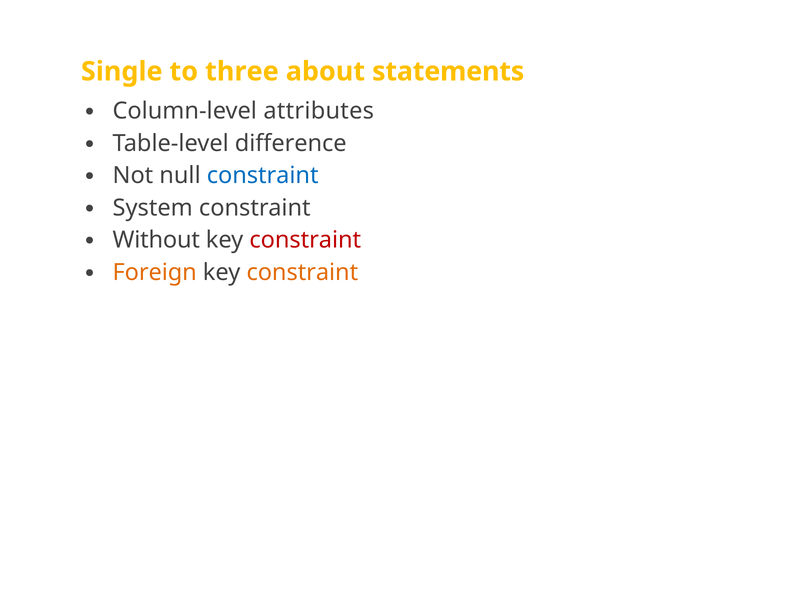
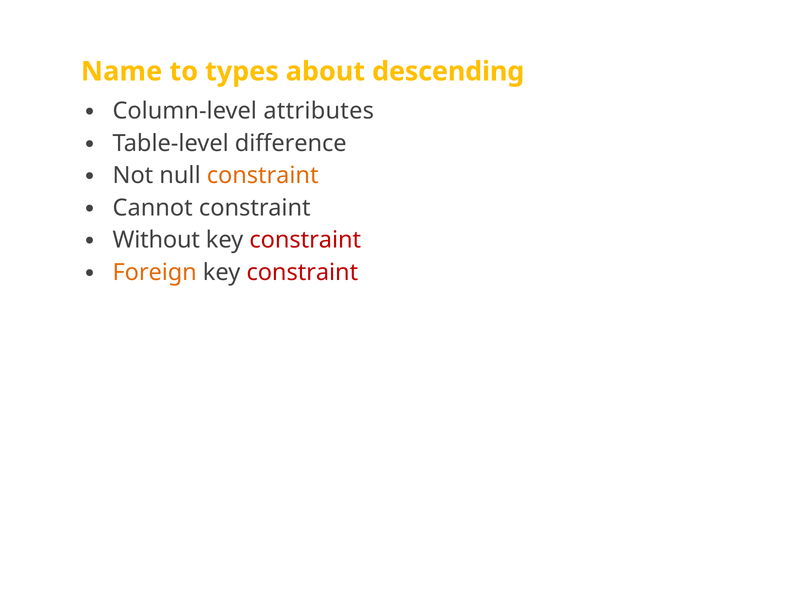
Single: Single -> Name (122, 71)
three: three -> types (242, 71)
statements: statements -> descending (448, 71)
constraint colour: blue -> orange (263, 175)
System: System -> Cannot (153, 208)
constraint colour: orange -> red (302, 272)
